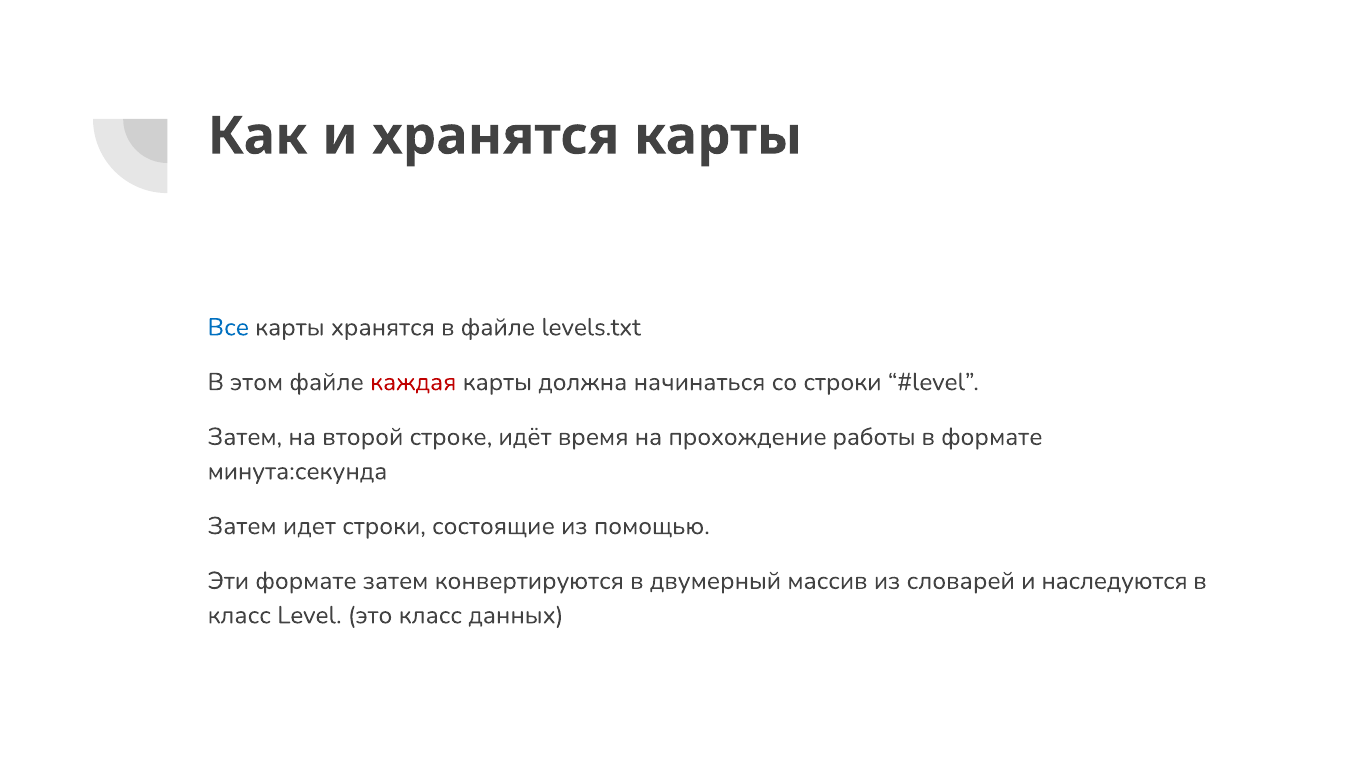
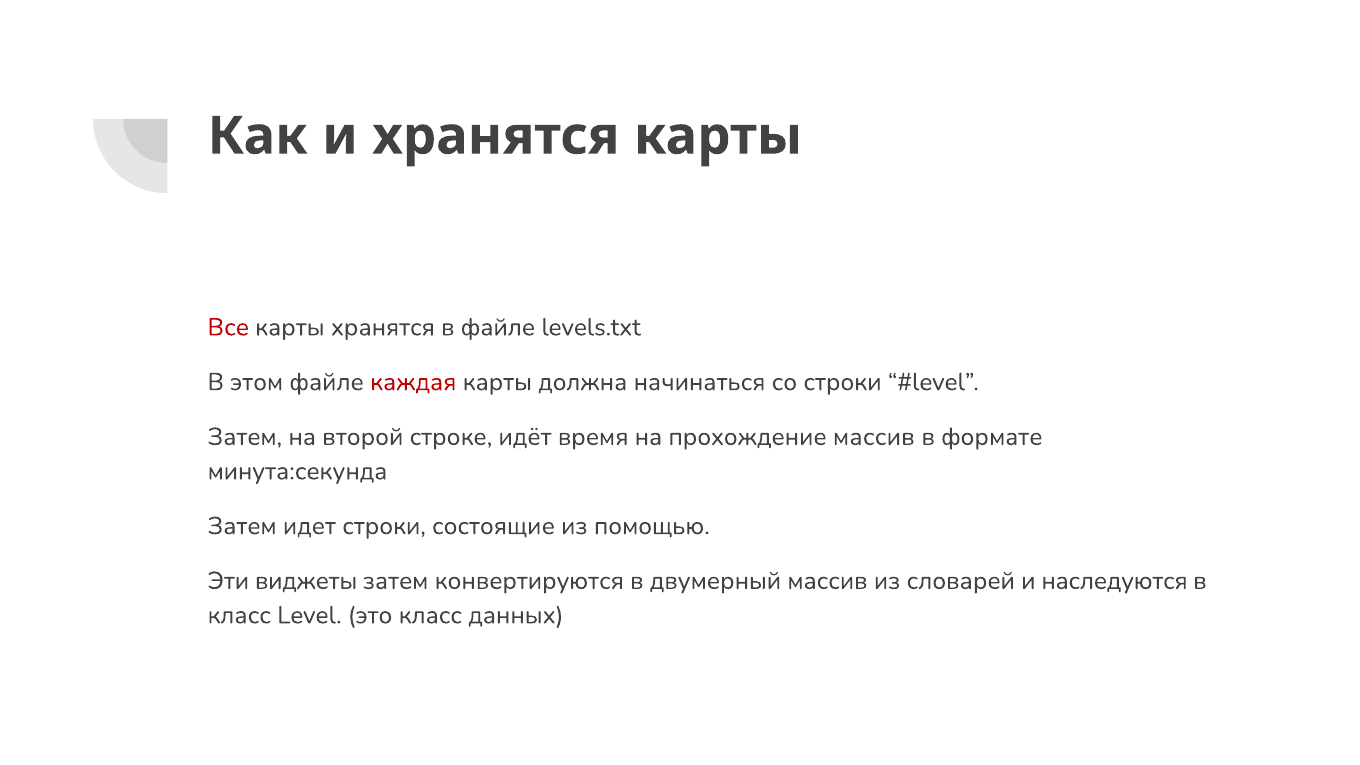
Все colour: blue -> red (228, 327)
прохождение работы: работы -> массив (874, 437)
Эти формате: формате -> виджеты (306, 581)
